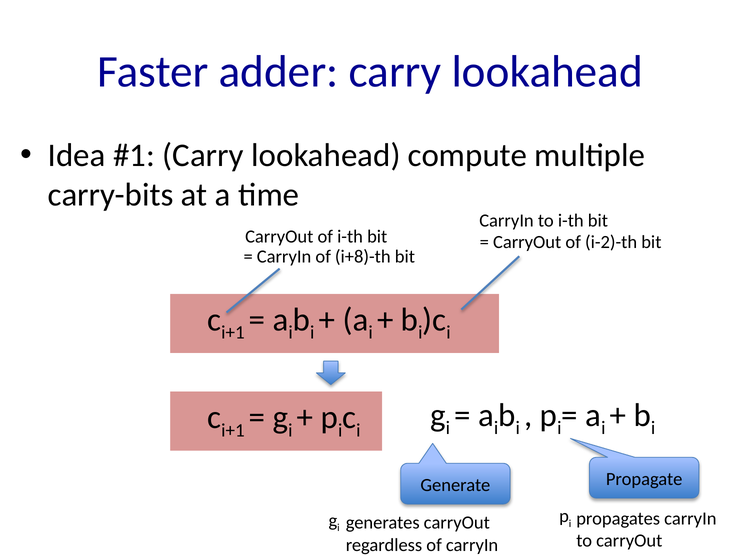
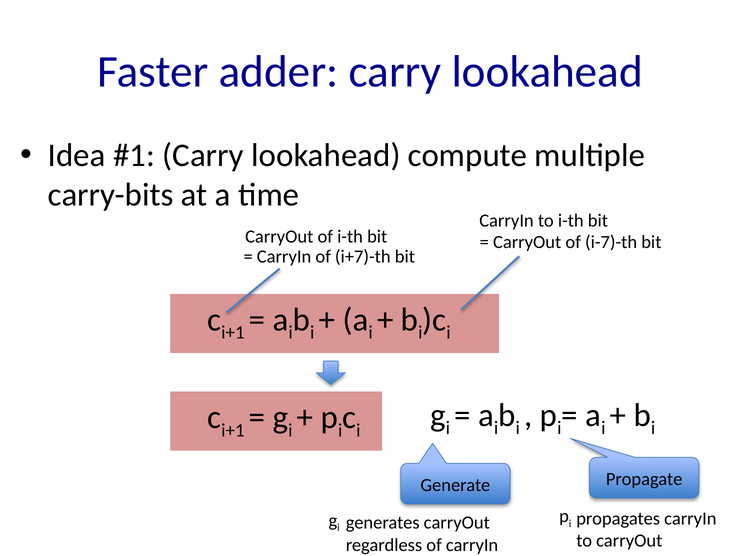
i-2)-th: i-2)-th -> i-7)-th (611, 242)
i+8)-th: i+8)-th -> i+7)-th (363, 257)
